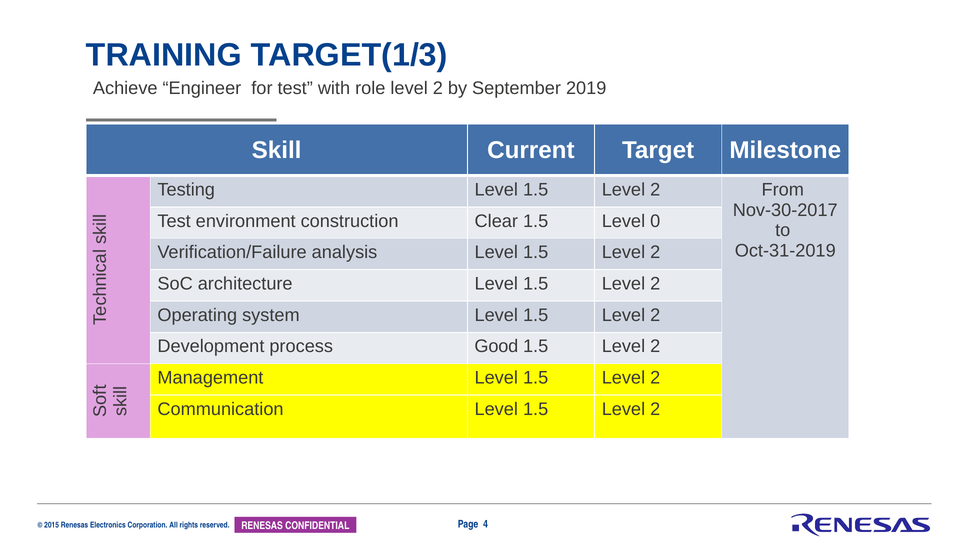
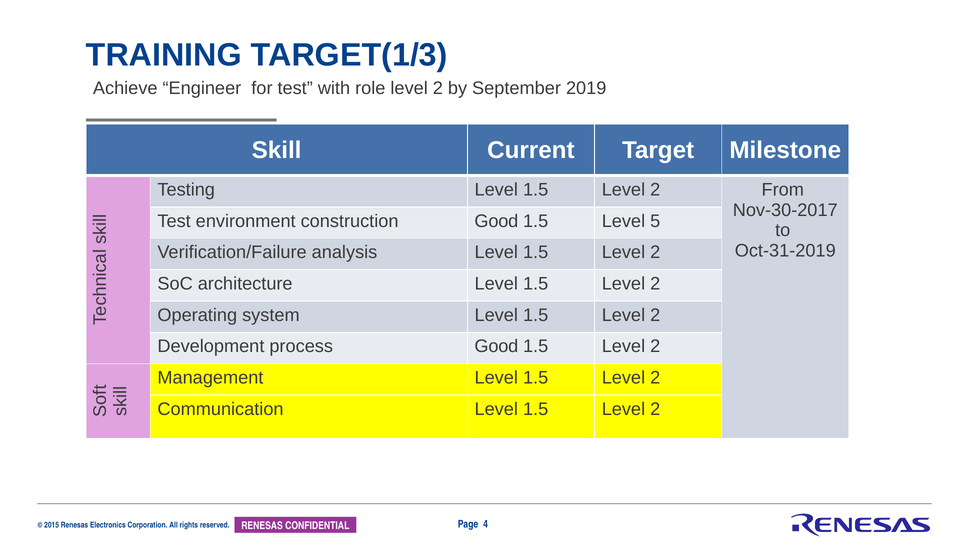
construction Clear: Clear -> Good (496, 221)
0: 0 -> 5 (655, 221)
